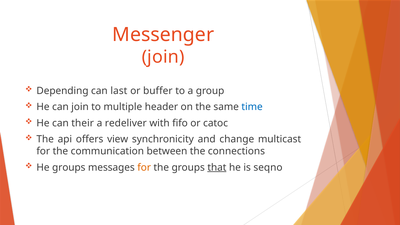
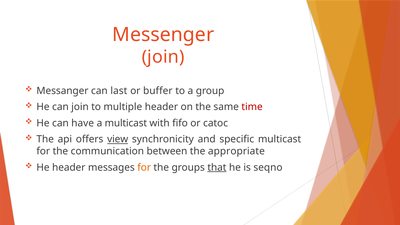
Depending: Depending -> Messanger (62, 91)
time colour: blue -> red (252, 107)
their: their -> have (83, 123)
a redeliver: redeliver -> multicast (126, 123)
view underline: none -> present (118, 139)
change: change -> specific (237, 139)
connections: connections -> appropriate (236, 151)
He groups: groups -> header (69, 167)
